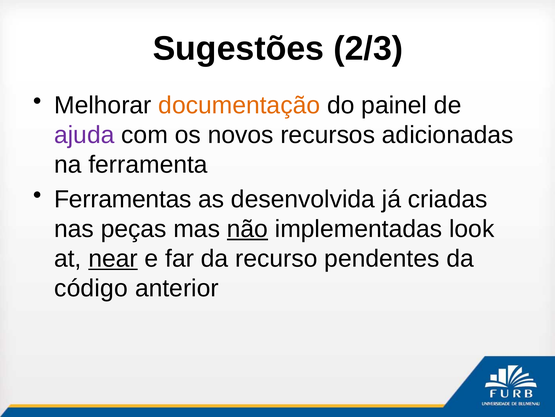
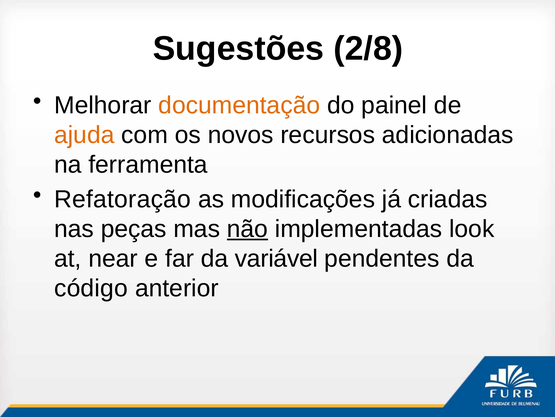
2/3: 2/3 -> 2/8 (368, 49)
ajuda colour: purple -> orange (84, 135)
Ferramentas: Ferramentas -> Refatoração (123, 199)
desenvolvida: desenvolvida -> modificações (303, 199)
near underline: present -> none (113, 258)
recurso: recurso -> variável (276, 258)
